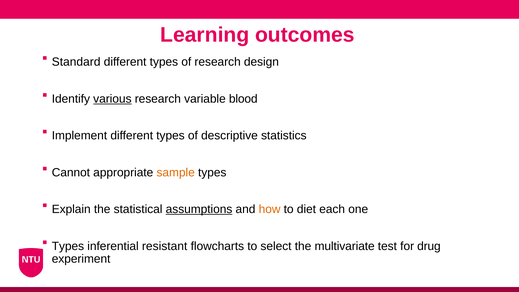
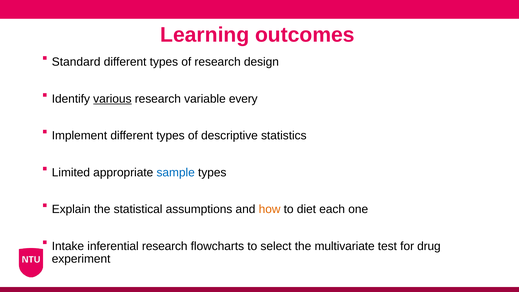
blood: blood -> every (243, 99)
Cannot: Cannot -> Limited (71, 172)
sample colour: orange -> blue (176, 172)
assumptions underline: present -> none (199, 209)
Types: Types -> Intake (68, 246)
inferential resistant: resistant -> research (165, 246)
